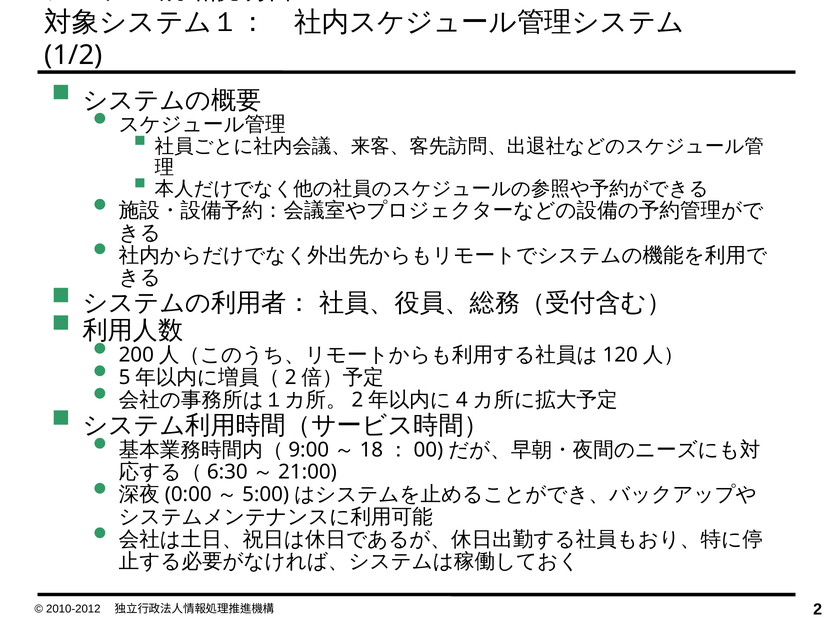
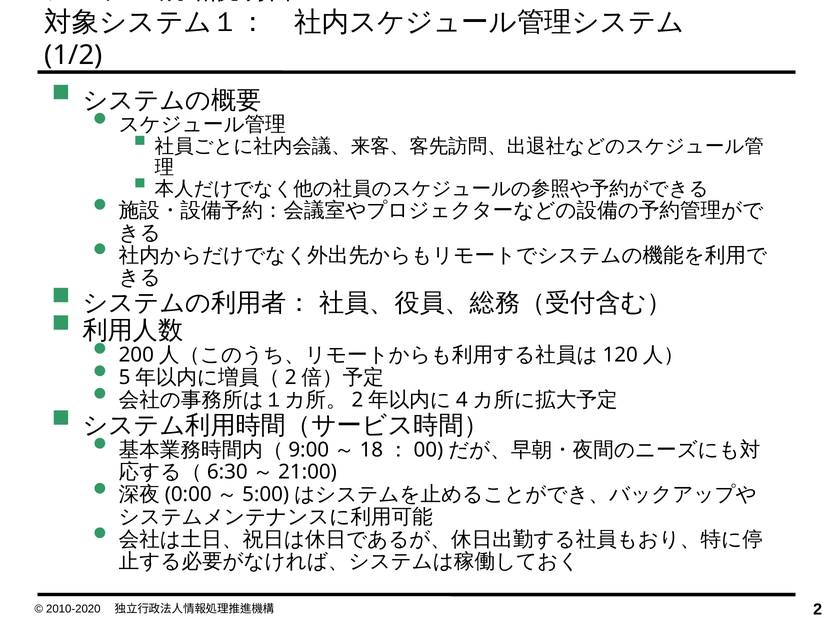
2010-2012: 2010-2012 -> 2010-2020 (73, 609)
